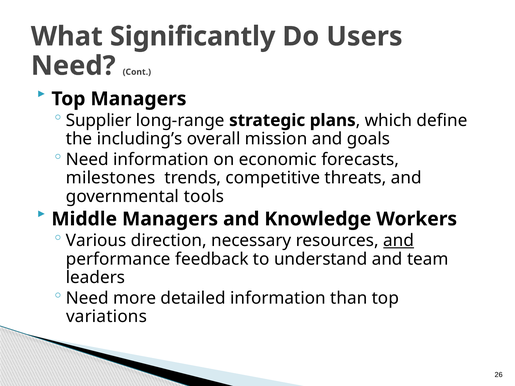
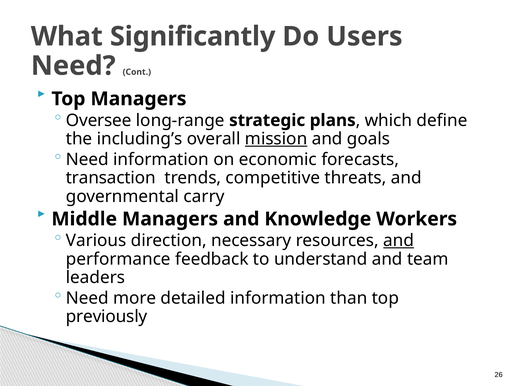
Supplier: Supplier -> Oversee (99, 120)
mission underline: none -> present (276, 139)
milestones: milestones -> transaction (111, 178)
tools: tools -> carry (204, 197)
variations: variations -> previously (107, 317)
